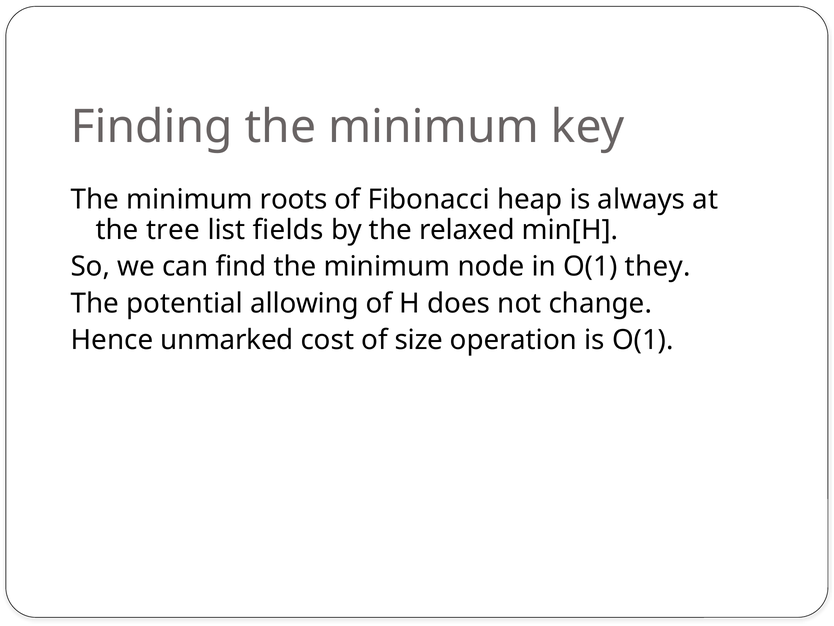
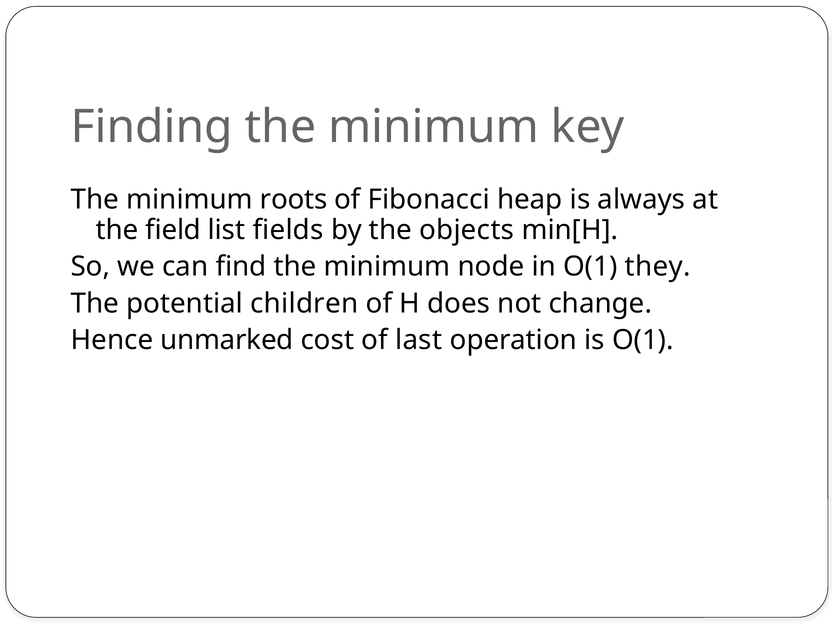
tree: tree -> field (173, 230)
relaxed: relaxed -> objects (467, 230)
allowing: allowing -> children (304, 303)
size: size -> last (419, 340)
